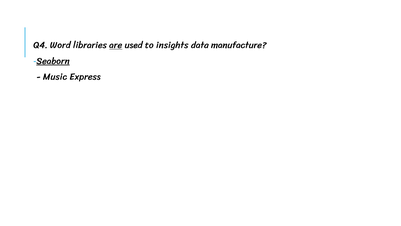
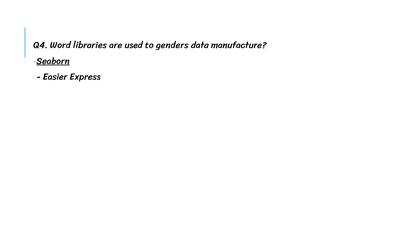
are underline: present -> none (116, 45)
insights: insights -> genders (172, 45)
Music: Music -> Easier (55, 77)
